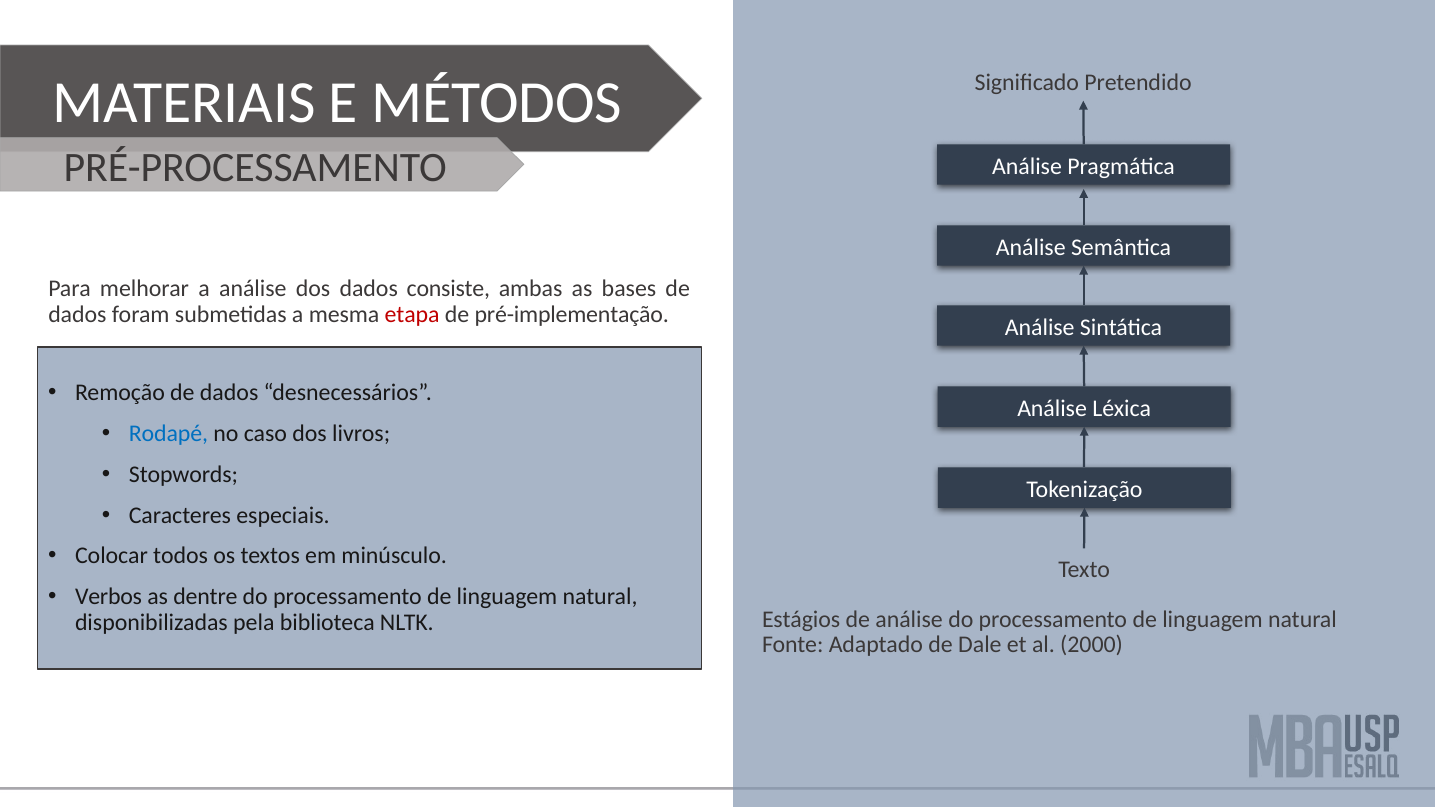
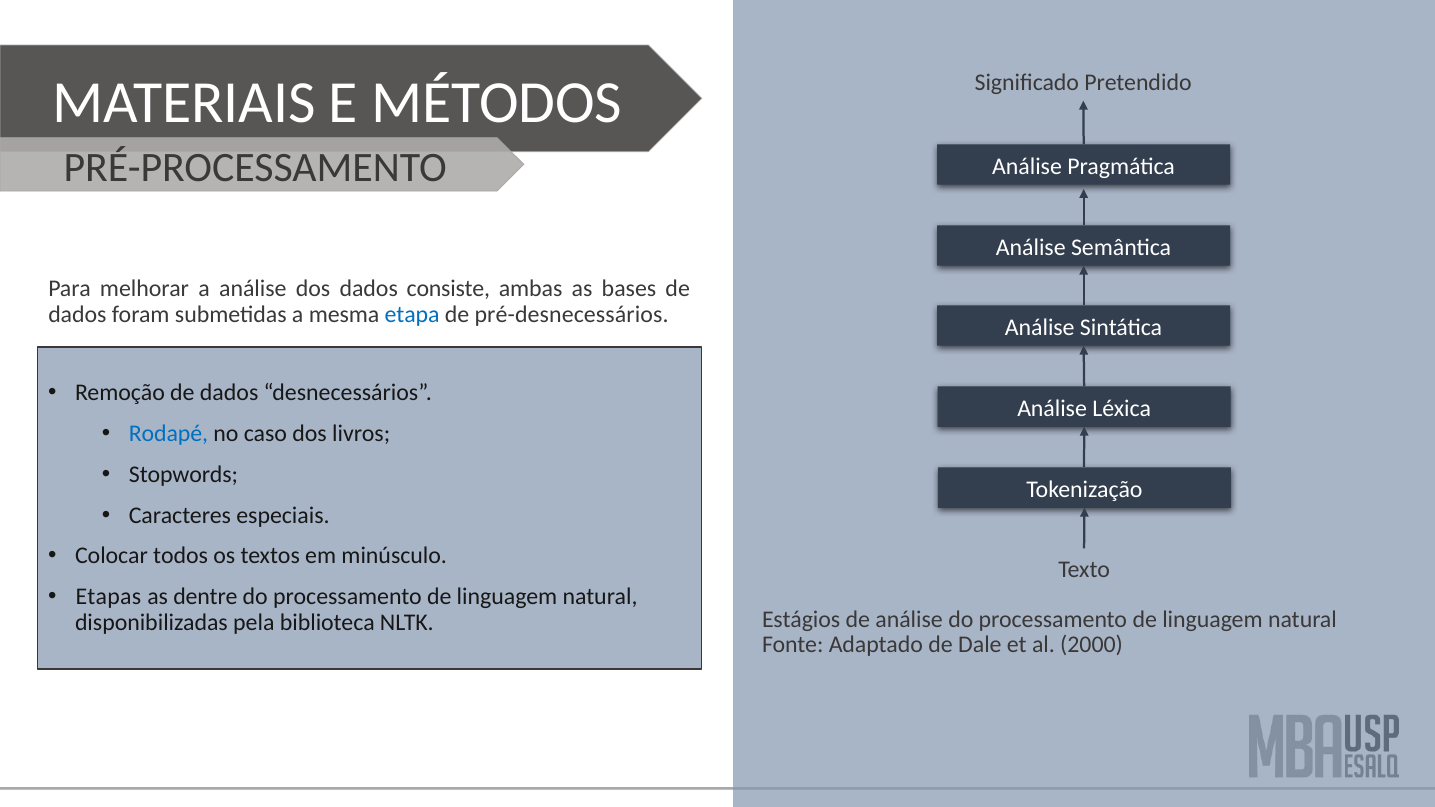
etapa colour: red -> blue (412, 314)
pré-implementação: pré-implementação -> pré-desnecessários (572, 314)
Verbos: Verbos -> Etapas (108, 597)
